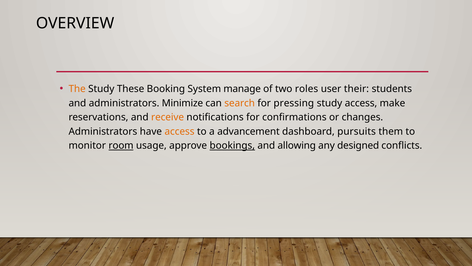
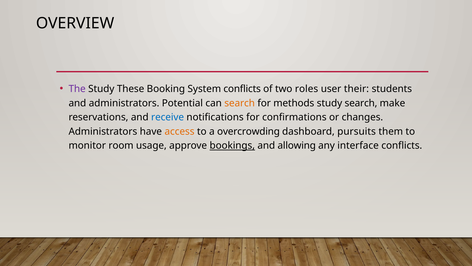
The colour: orange -> purple (77, 89)
System manage: manage -> conflicts (242, 89)
Minimize: Minimize -> Potential (182, 103)
pressing: pressing -> methods (294, 103)
study access: access -> search (361, 103)
receive colour: orange -> blue (168, 117)
advancement: advancement -> overcrowding (248, 131)
room underline: present -> none (121, 145)
designed: designed -> interface (358, 145)
